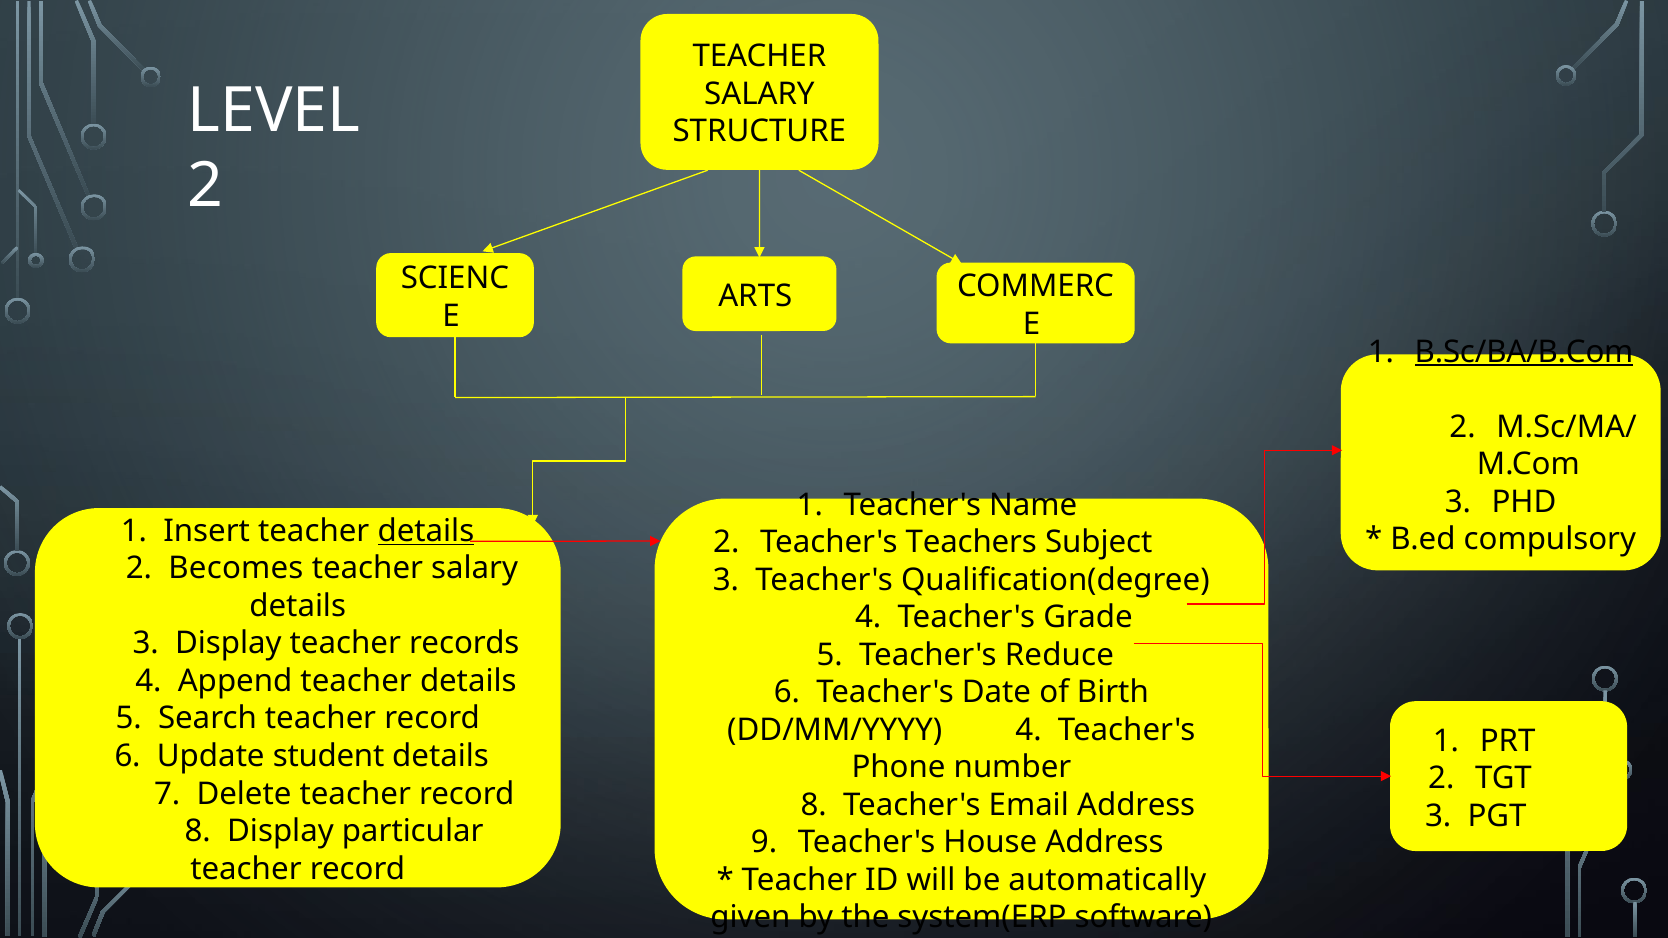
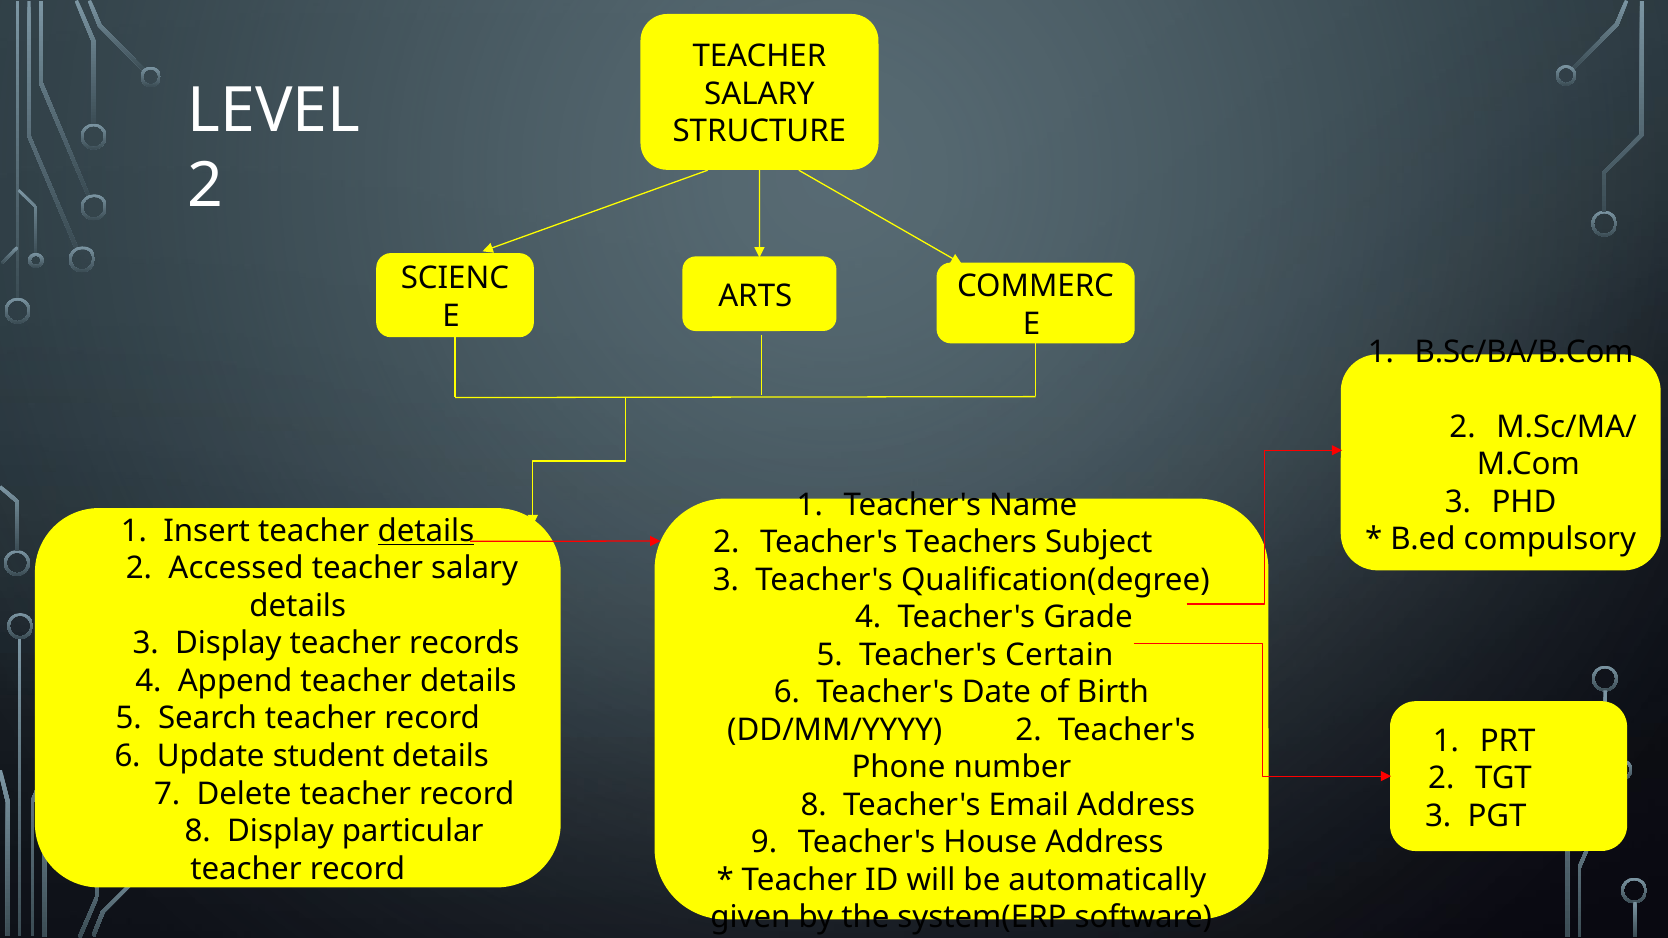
B.Sc/BA/B.Com underline: present -> none (1524, 352)
Becomes: Becomes -> Accessed (236, 569)
Reduce: Reduce -> Certain (1059, 655)
DD/MM/YYYY 4: 4 -> 2 (1029, 730)
